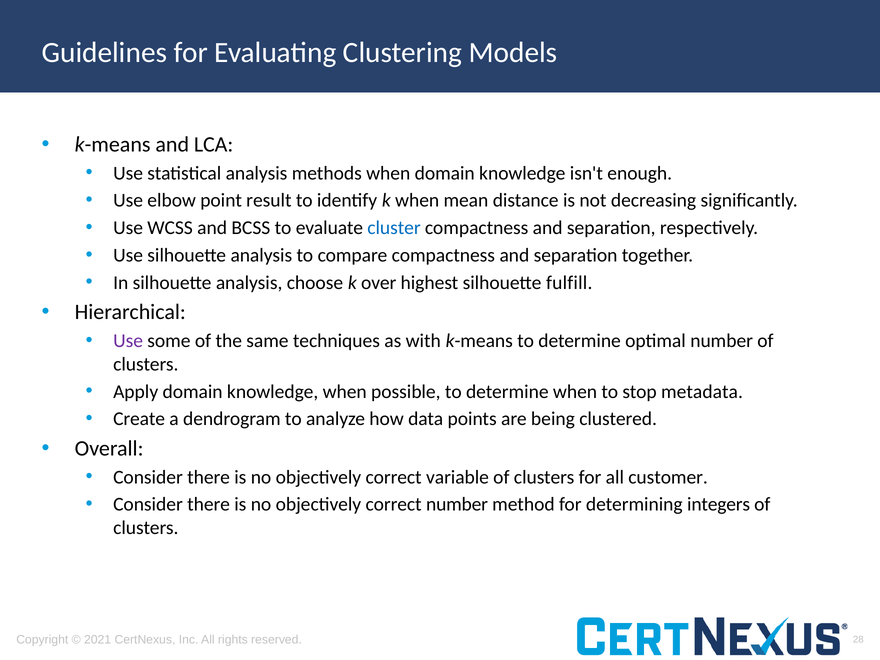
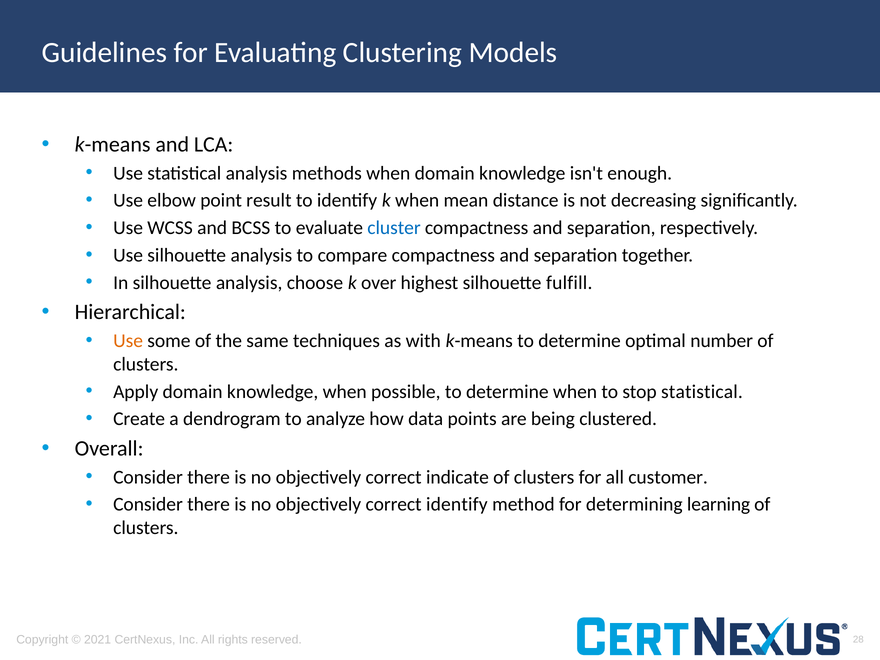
Use colour: purple -> orange (128, 341)
stop metadata: metadata -> statistical (702, 392)
variable: variable -> indicate (457, 477)
correct number: number -> identify (457, 505)
integers: integers -> learning (719, 505)
